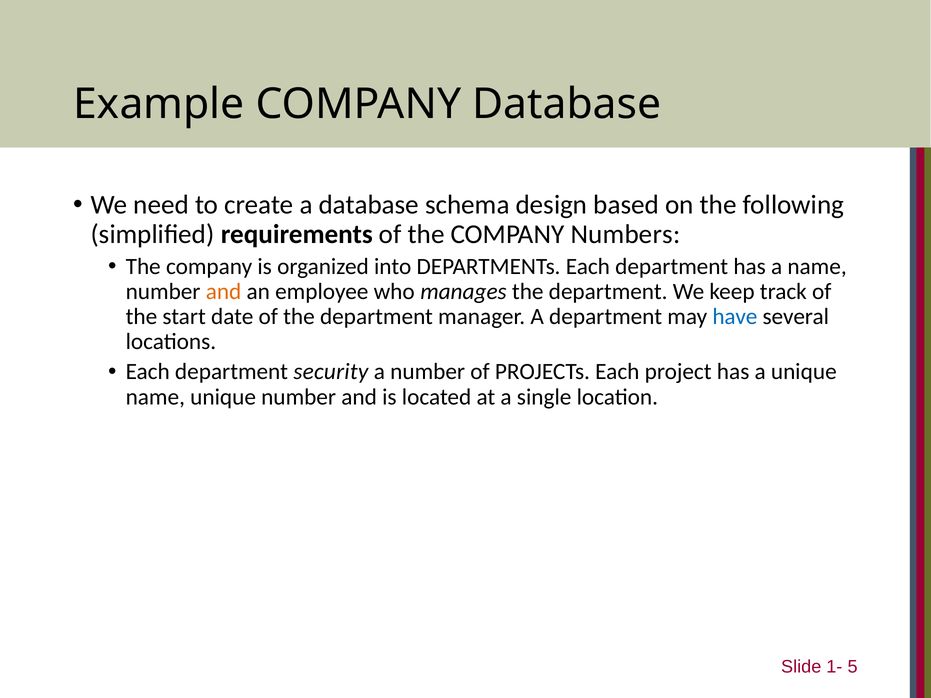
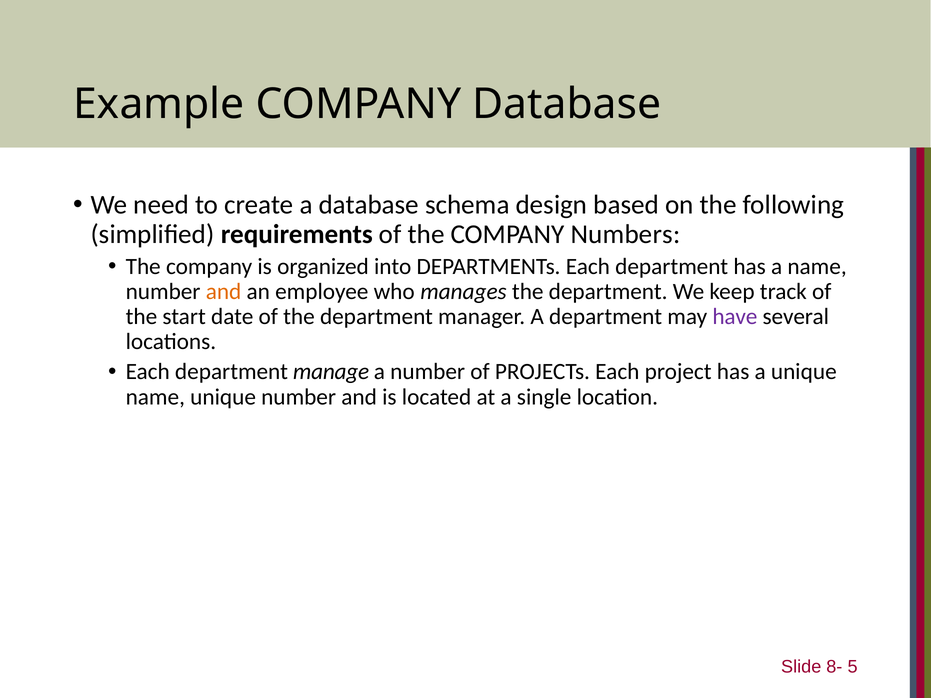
have colour: blue -> purple (735, 317)
security: security -> manage (331, 372)
1-: 1- -> 8- (834, 667)
